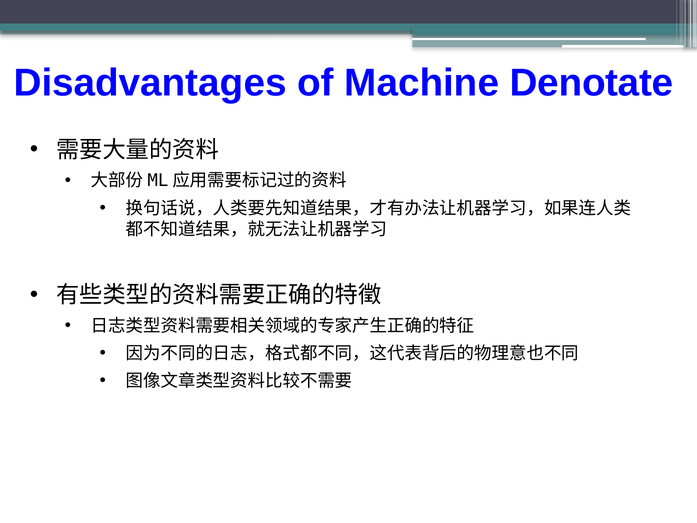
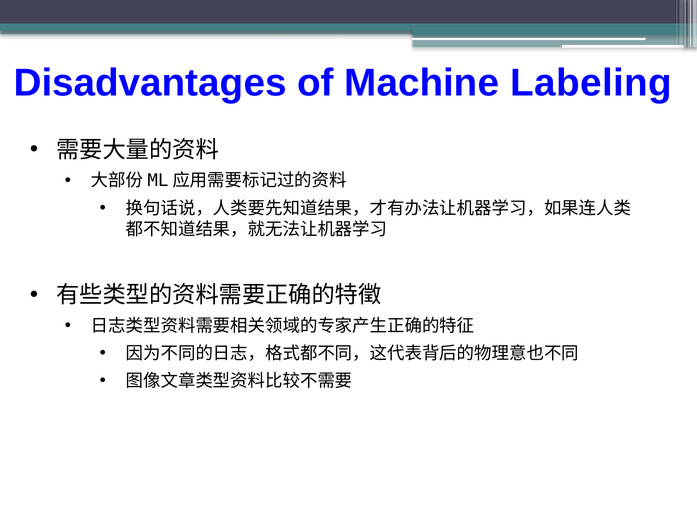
Denotate: Denotate -> Labeling (591, 83)
